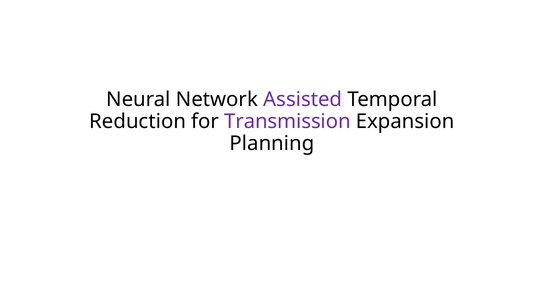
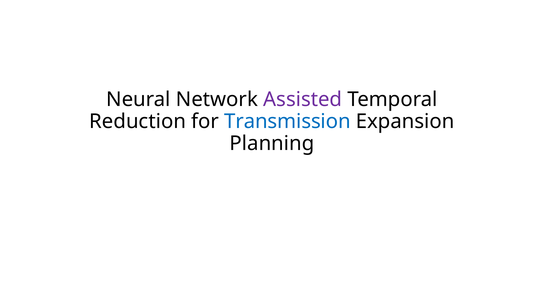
Transmission colour: purple -> blue (287, 121)
